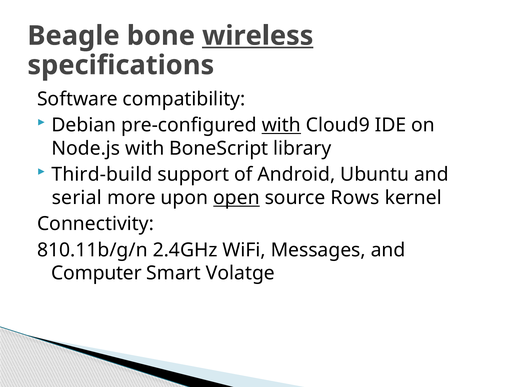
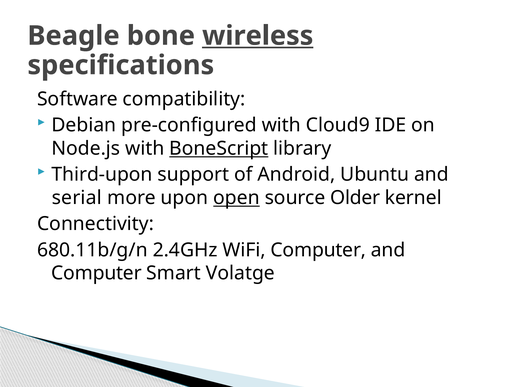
with underline: present -> none (281, 125)
BoneScript underline: none -> present (219, 148)
Third-build: Third-build -> Third-upon (102, 175)
Rows: Rows -> Older (355, 198)
810.11b/g/n: 810.11b/g/n -> 680.11b/g/n (92, 250)
WiFi Messages: Messages -> Computer (318, 250)
